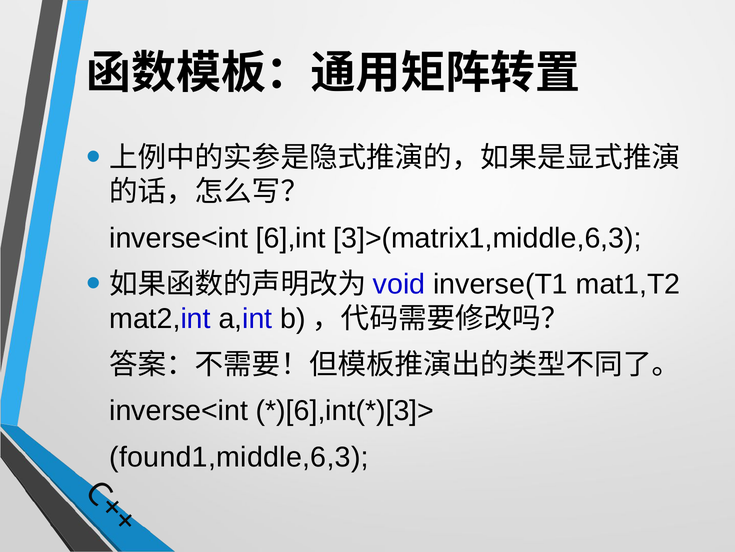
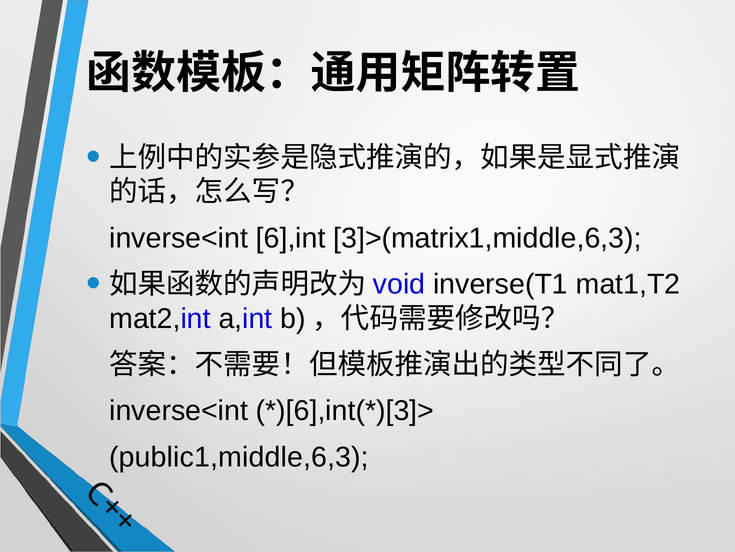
found1,middle,6,3: found1,middle,6,3 -> public1,middle,6,3 (239, 456)
